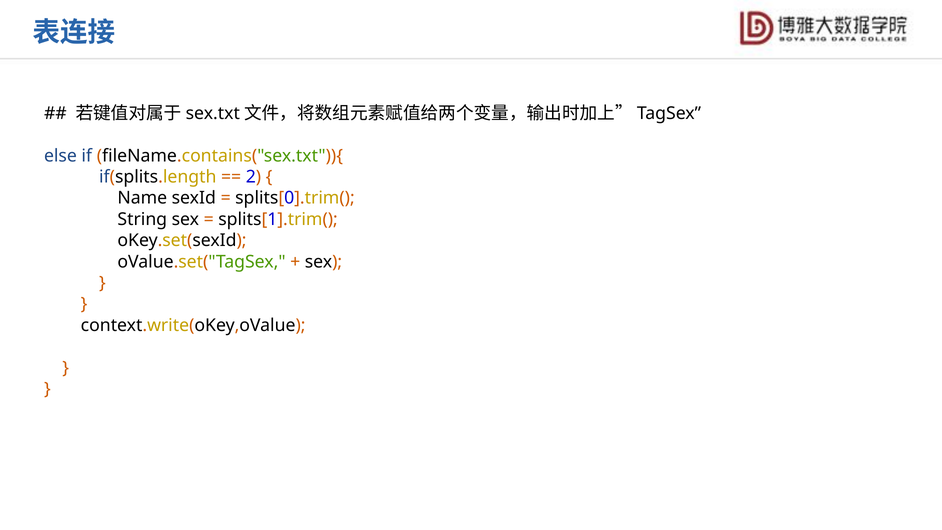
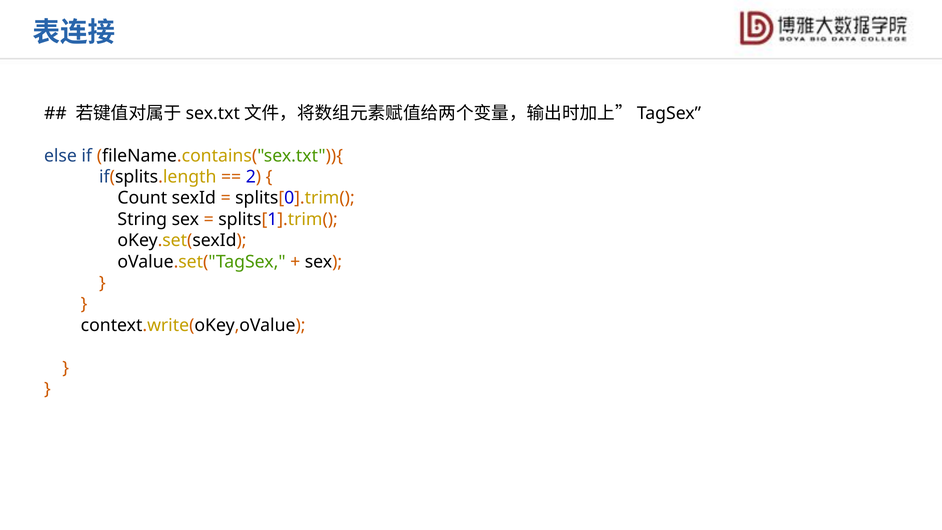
Name: Name -> Count (142, 198)
